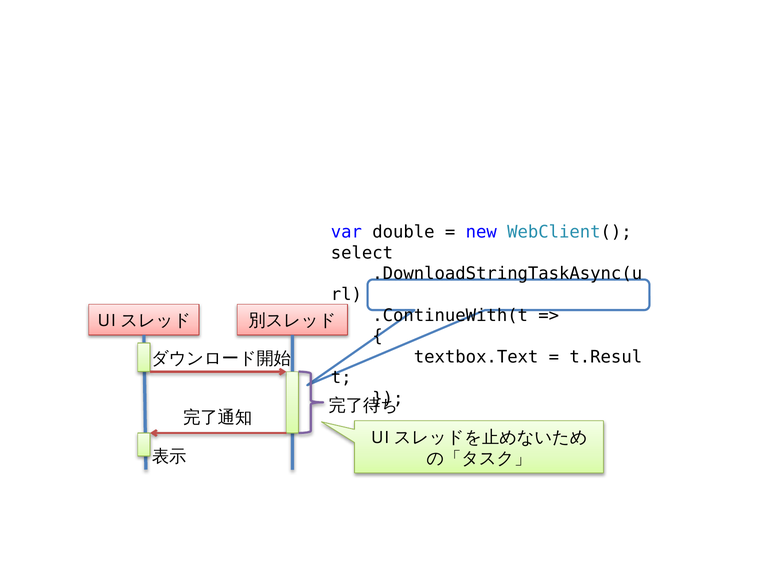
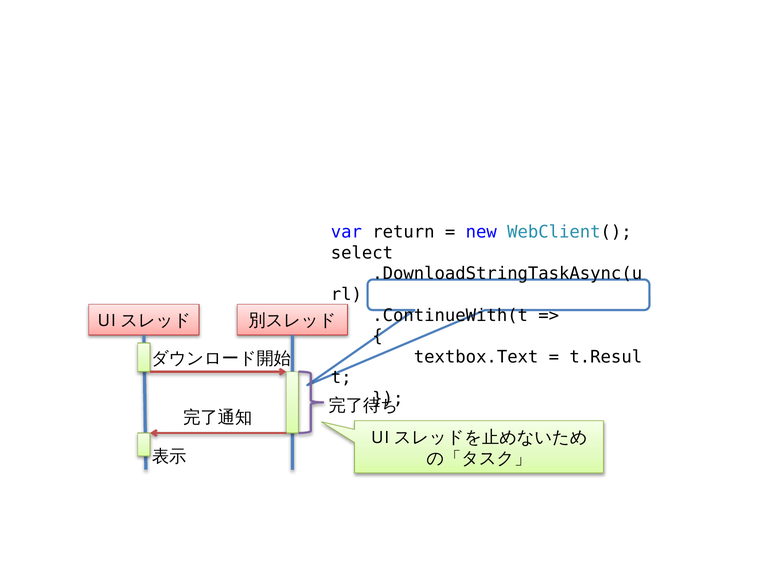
double: double -> return (403, 232)
